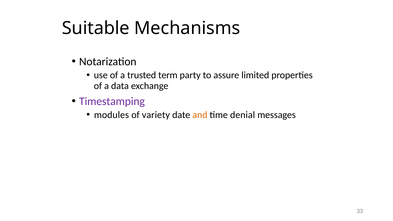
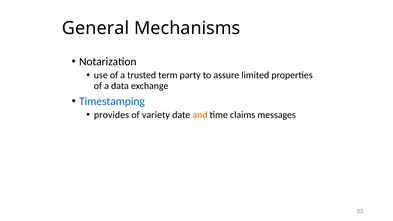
Suitable: Suitable -> General (96, 28)
Timestamping colour: purple -> blue (112, 101)
modules: modules -> provides (111, 115)
denial: denial -> claims (243, 115)
